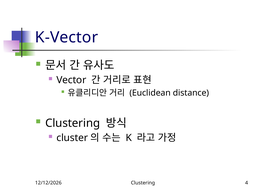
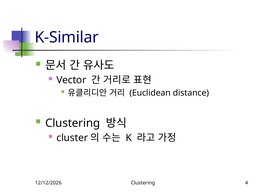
K-Vector: K-Vector -> K-Similar (67, 37)
